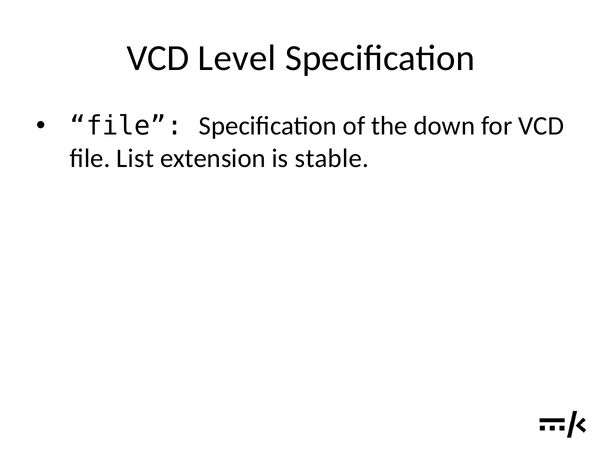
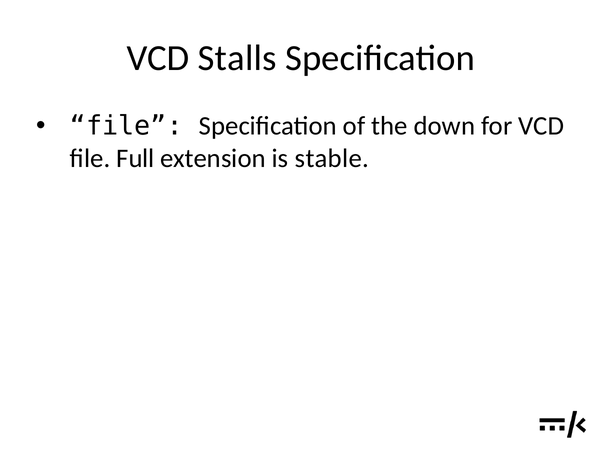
Level: Level -> Stalls (237, 58)
List: List -> Full (135, 158)
